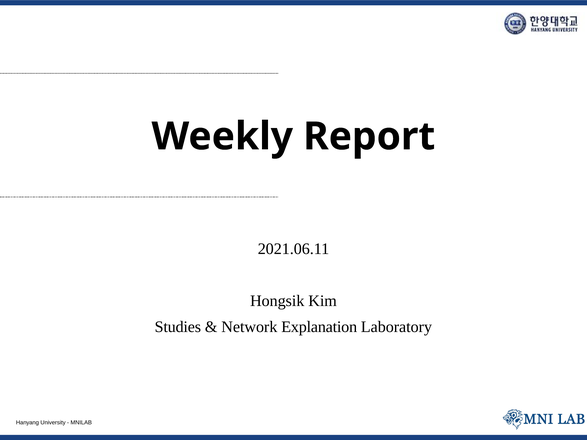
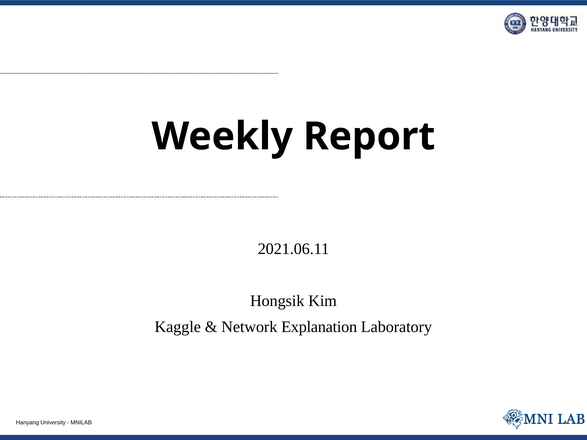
Studies: Studies -> Kaggle (178, 327)
